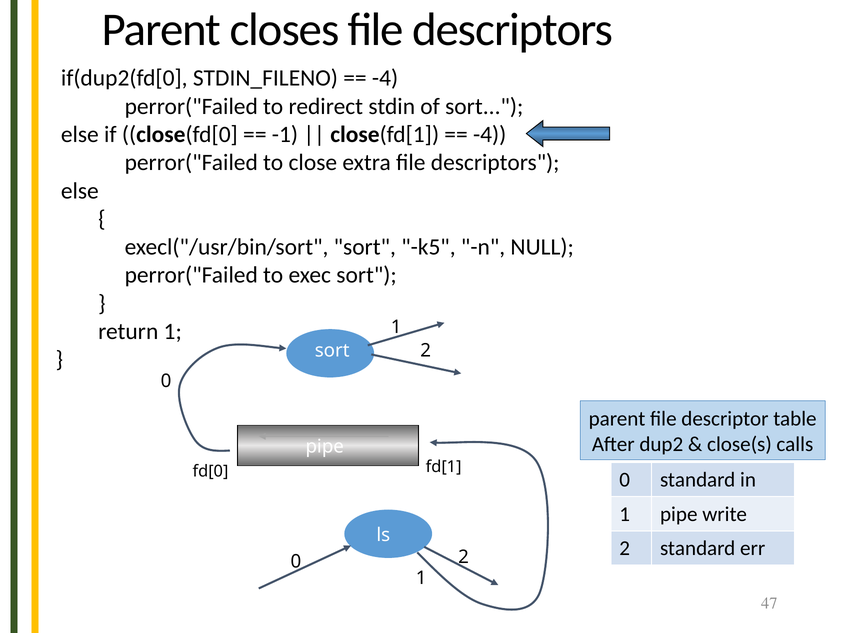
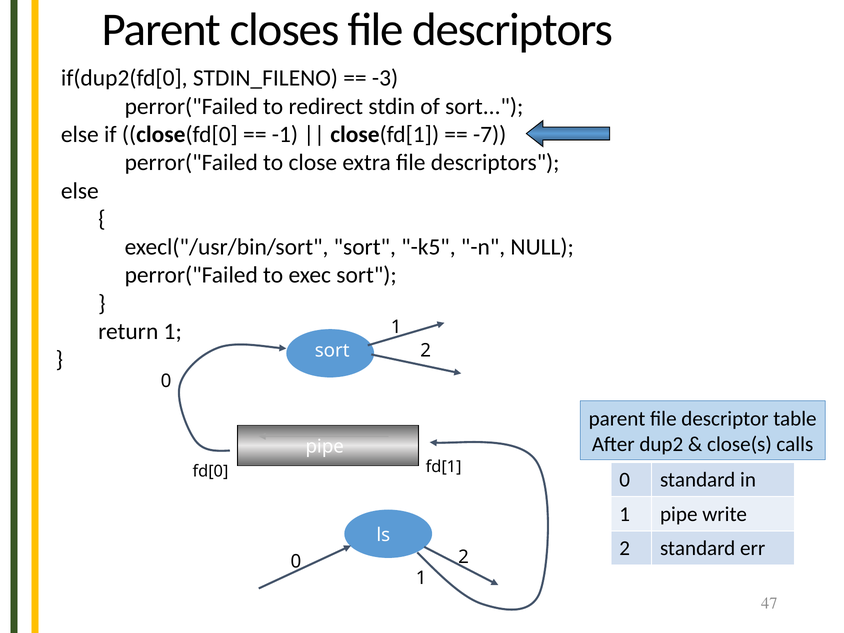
-4: -4 -> -3 (385, 78)
-4: -4 -> -7 (490, 134)
